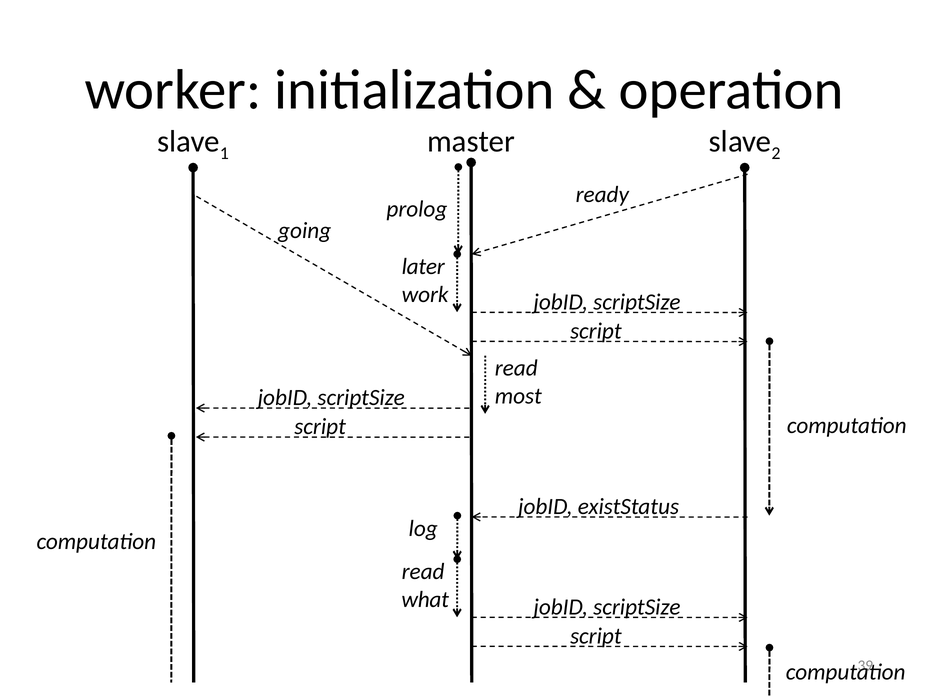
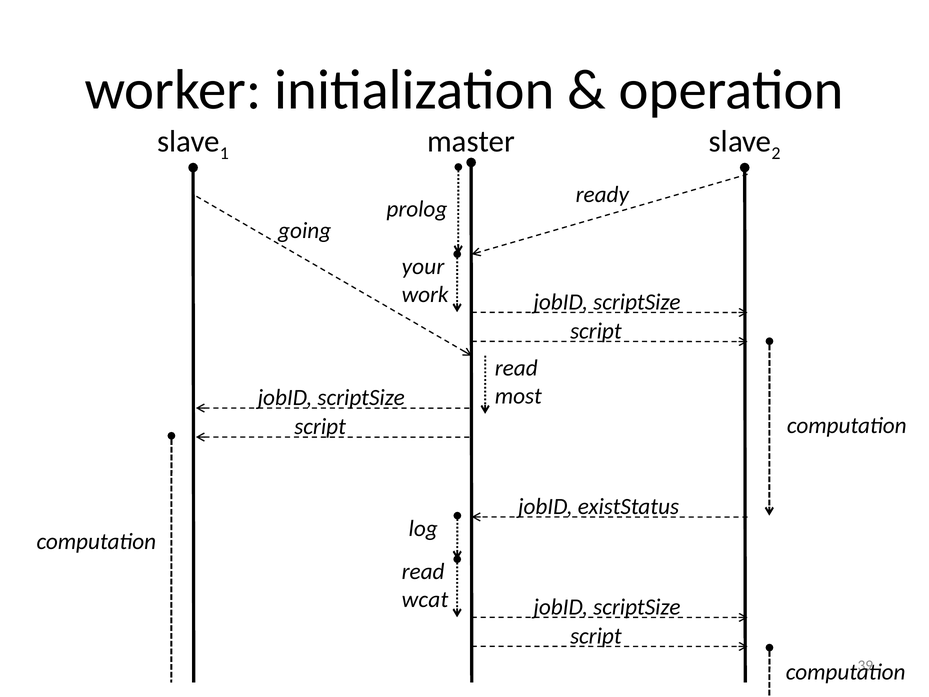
later: later -> your (423, 267)
what: what -> wcat (425, 599)
